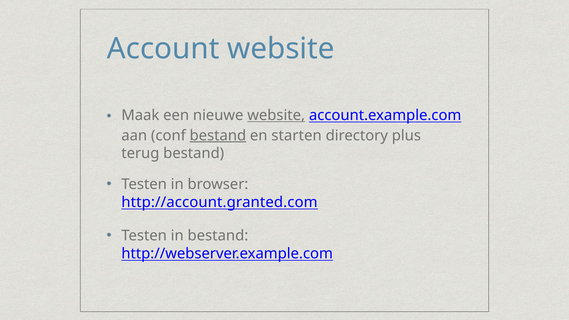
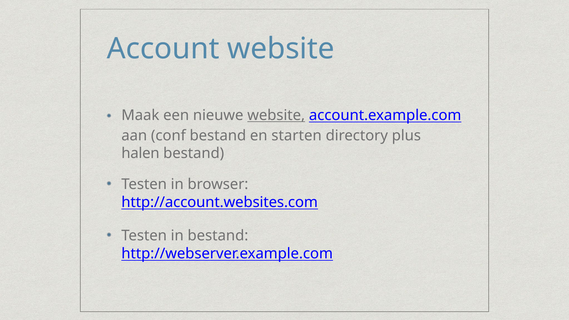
bestand underline: present -> none (218, 136)
terug: terug -> halen (140, 153)
http://account.granted.com: http://account.granted.com -> http://account.websites.com (220, 202)
